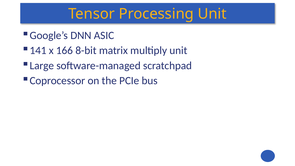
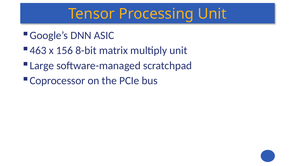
141: 141 -> 463 (38, 51)
166: 166 -> 156 (65, 51)
